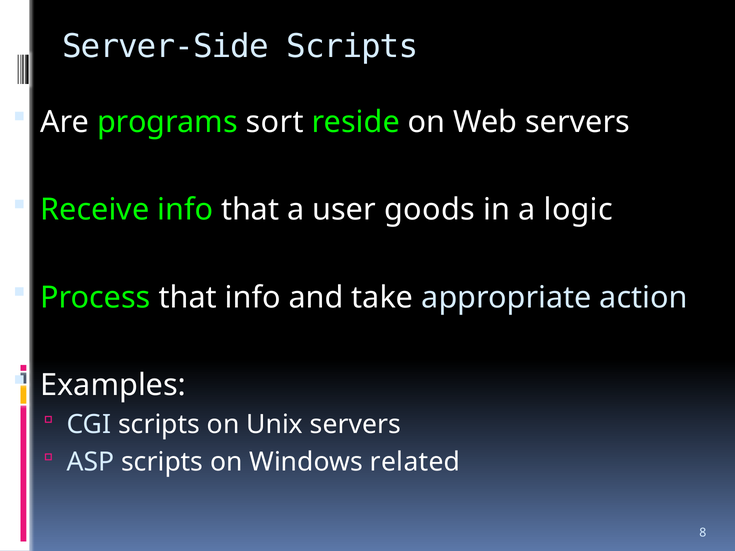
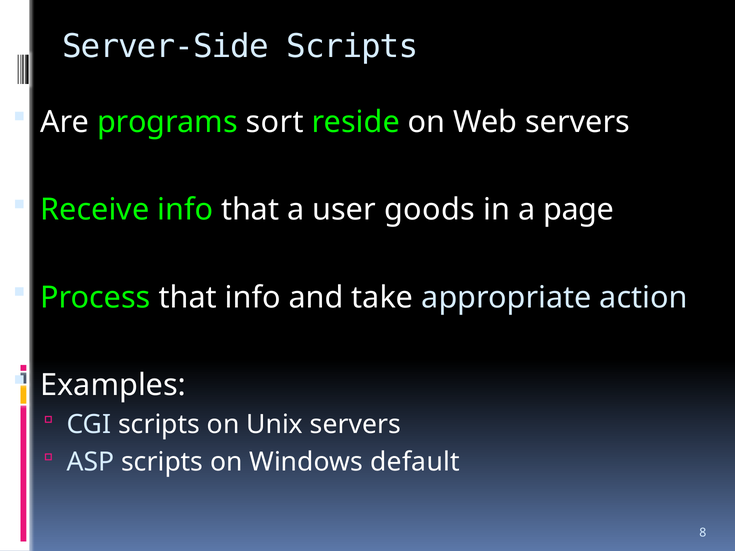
logic: logic -> page (579, 210)
related: related -> default (415, 462)
